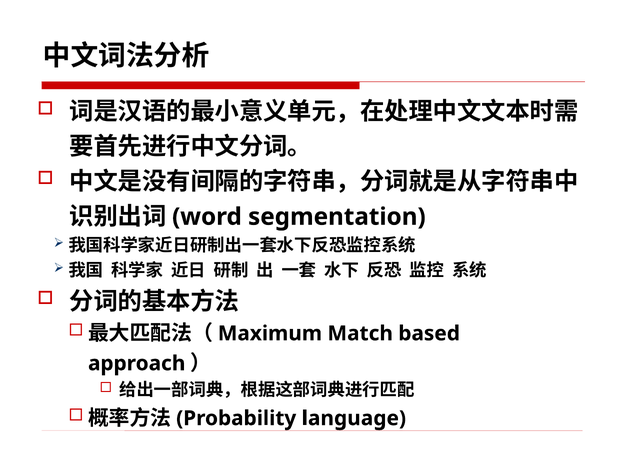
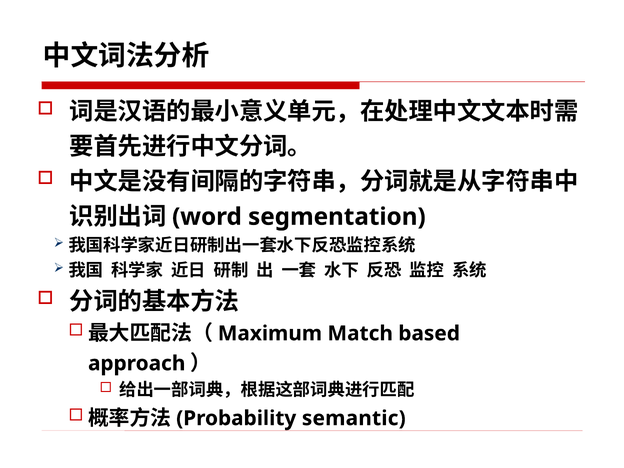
language: language -> semantic (354, 418)
